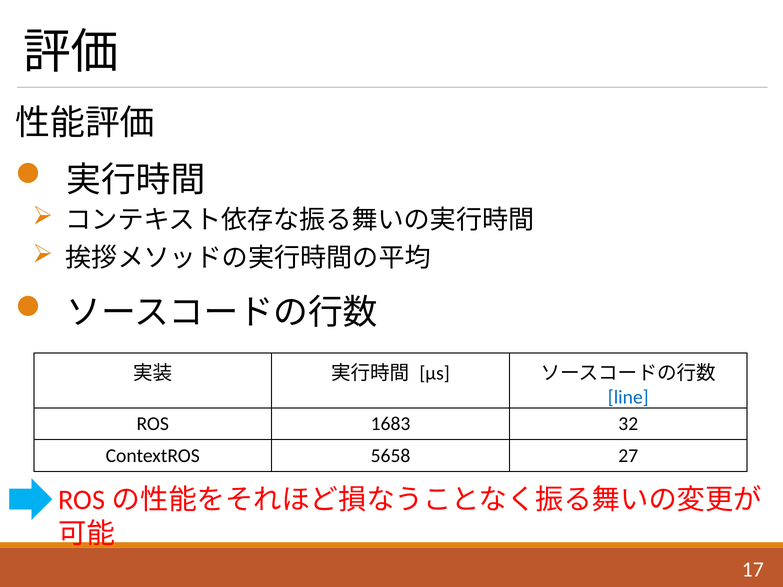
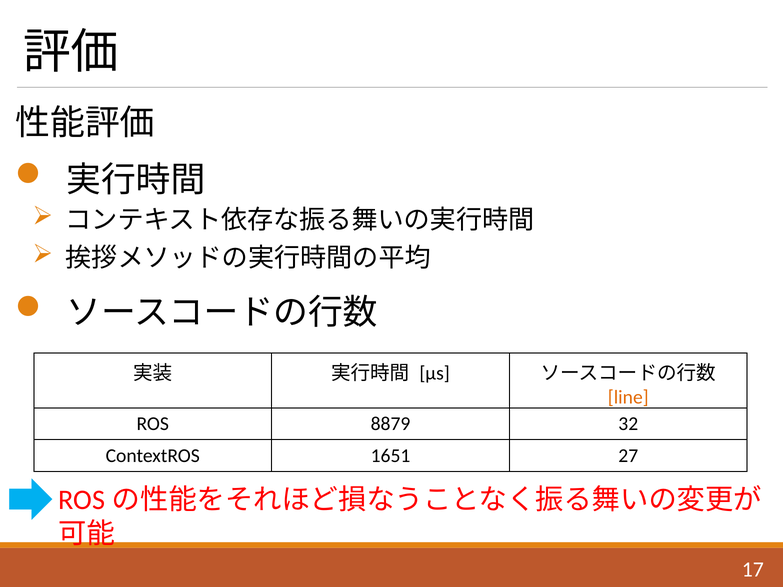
line colour: blue -> orange (628, 398)
1683: 1683 -> 8879 (391, 424)
5658: 5658 -> 1651 (391, 456)
